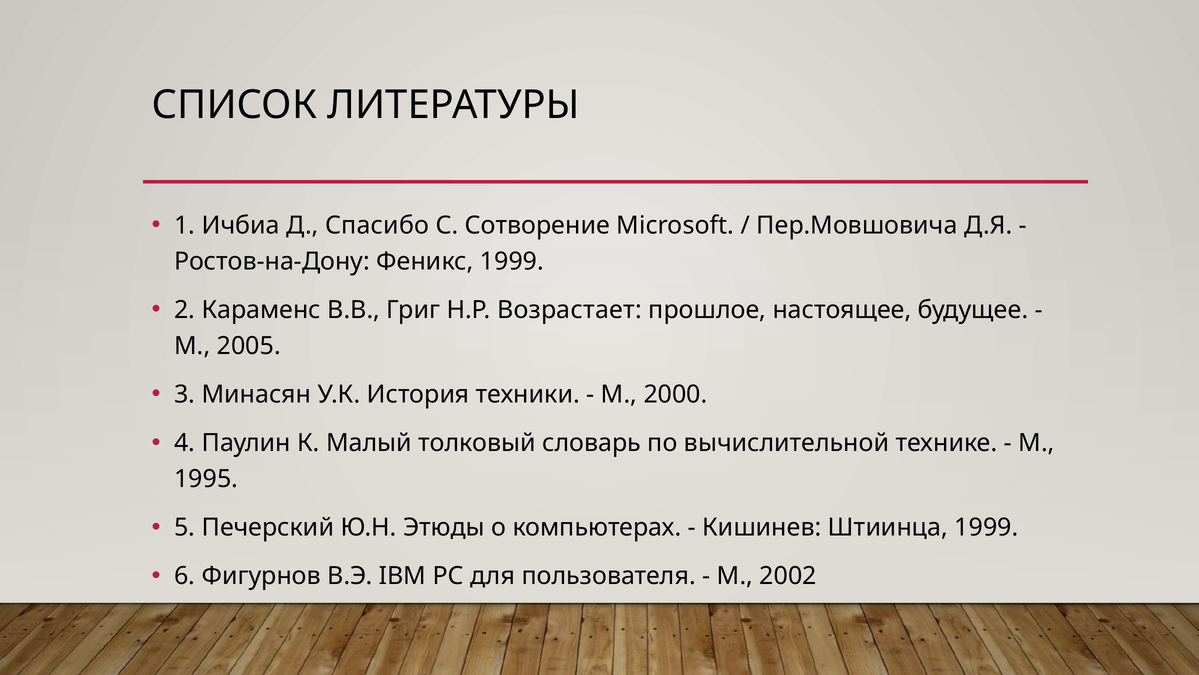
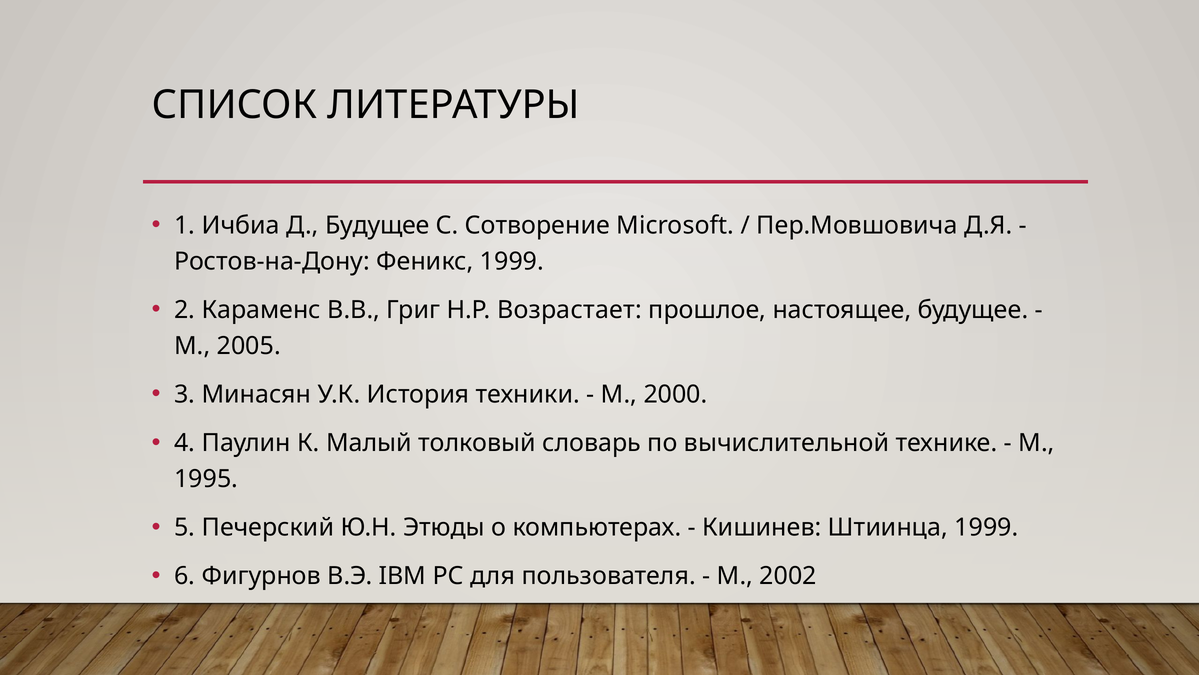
Д Спасибо: Спасибо -> Будущее (377, 225)
